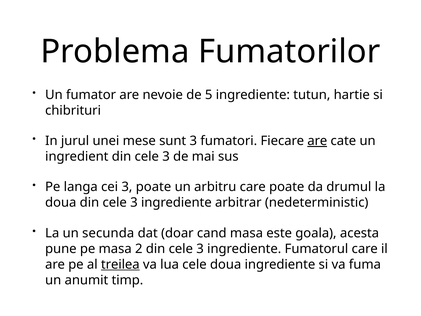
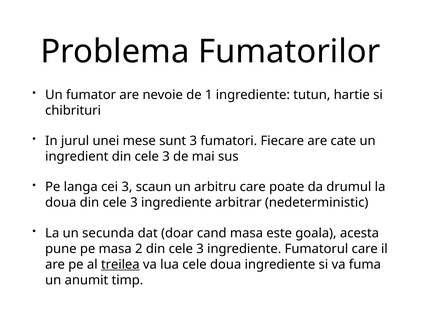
5: 5 -> 1 (209, 95)
are underline: present -> none (317, 141)
3 poate: poate -> scaun (154, 187)
